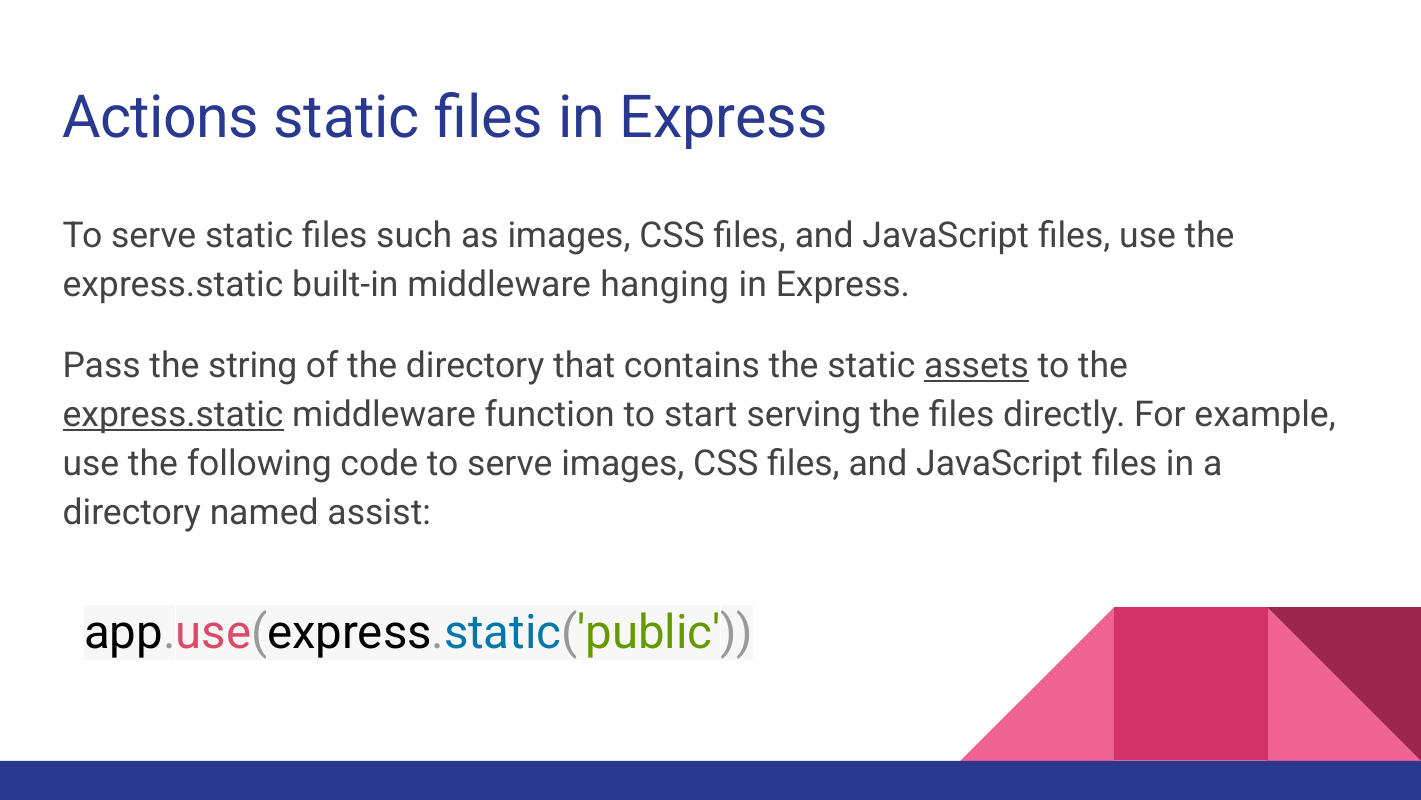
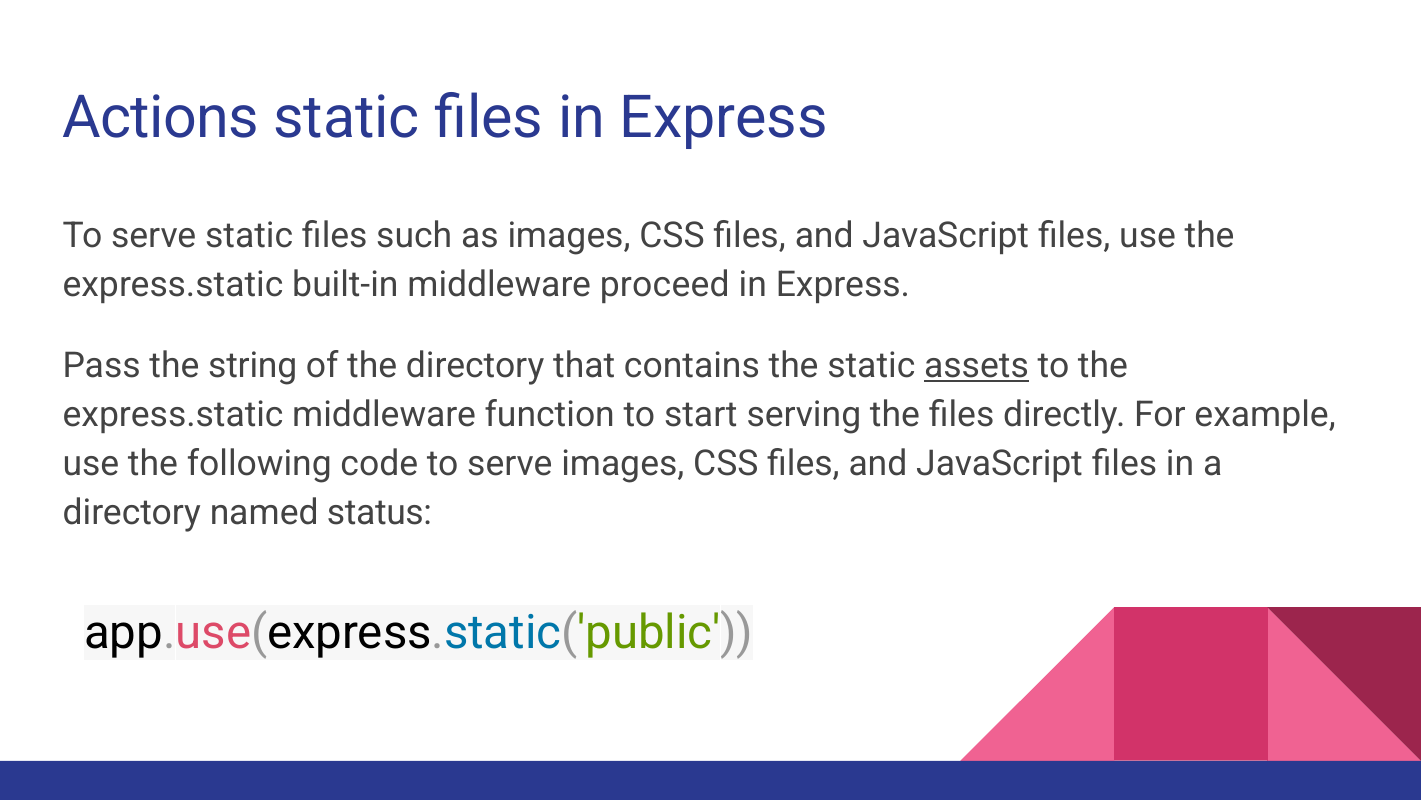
hanging: hanging -> proceed (665, 285)
express.static underline: present -> none (173, 414)
assist: assist -> status (379, 512)
